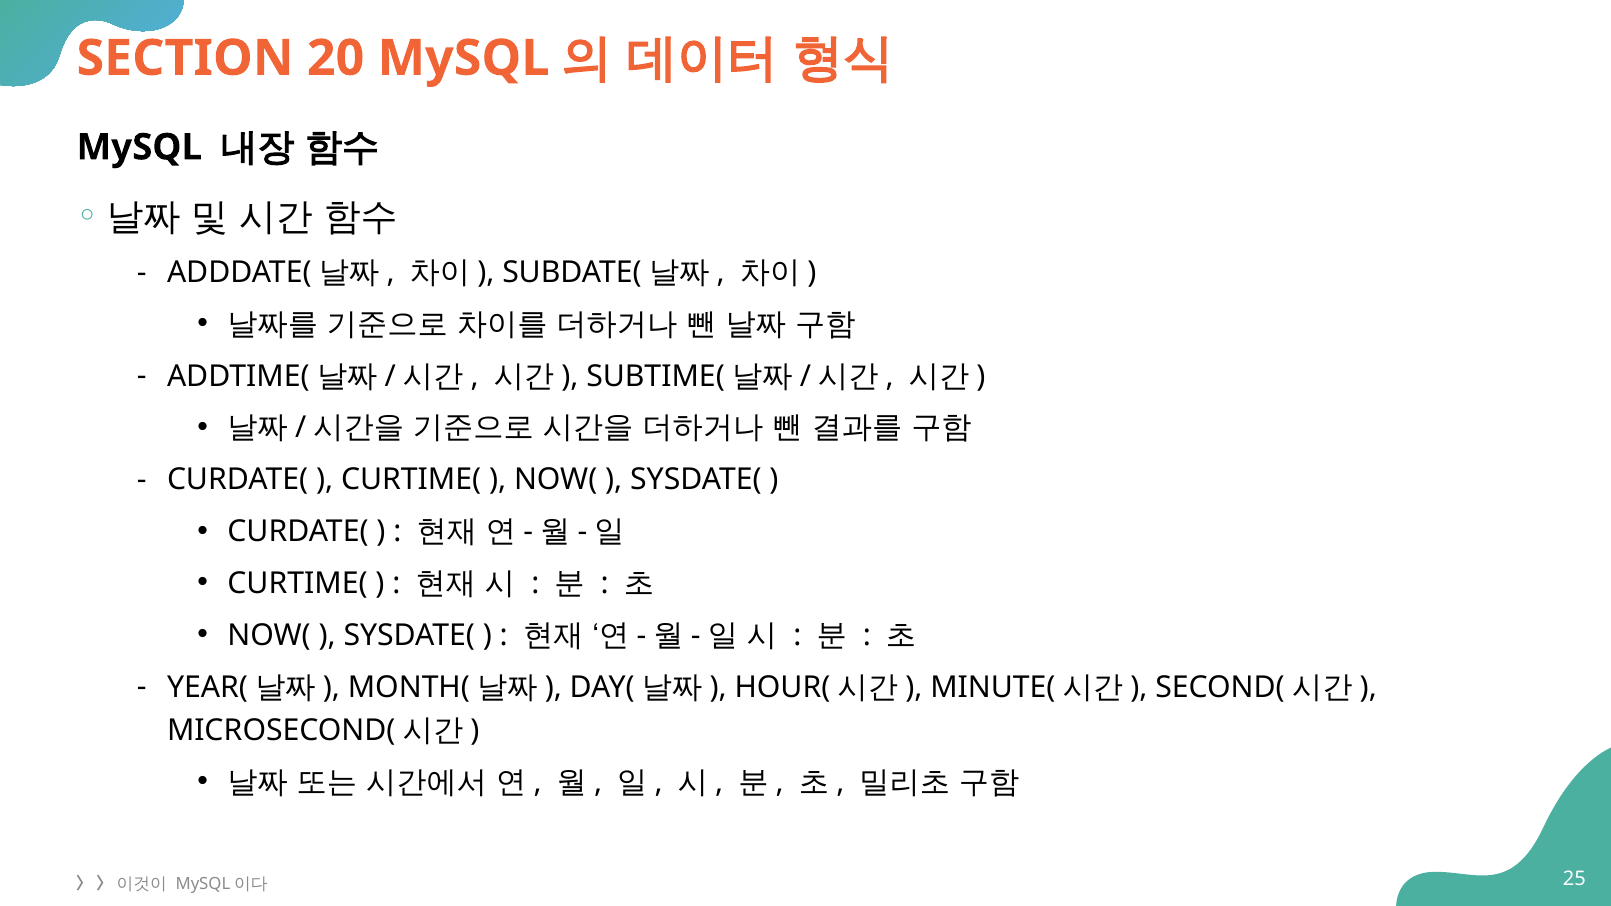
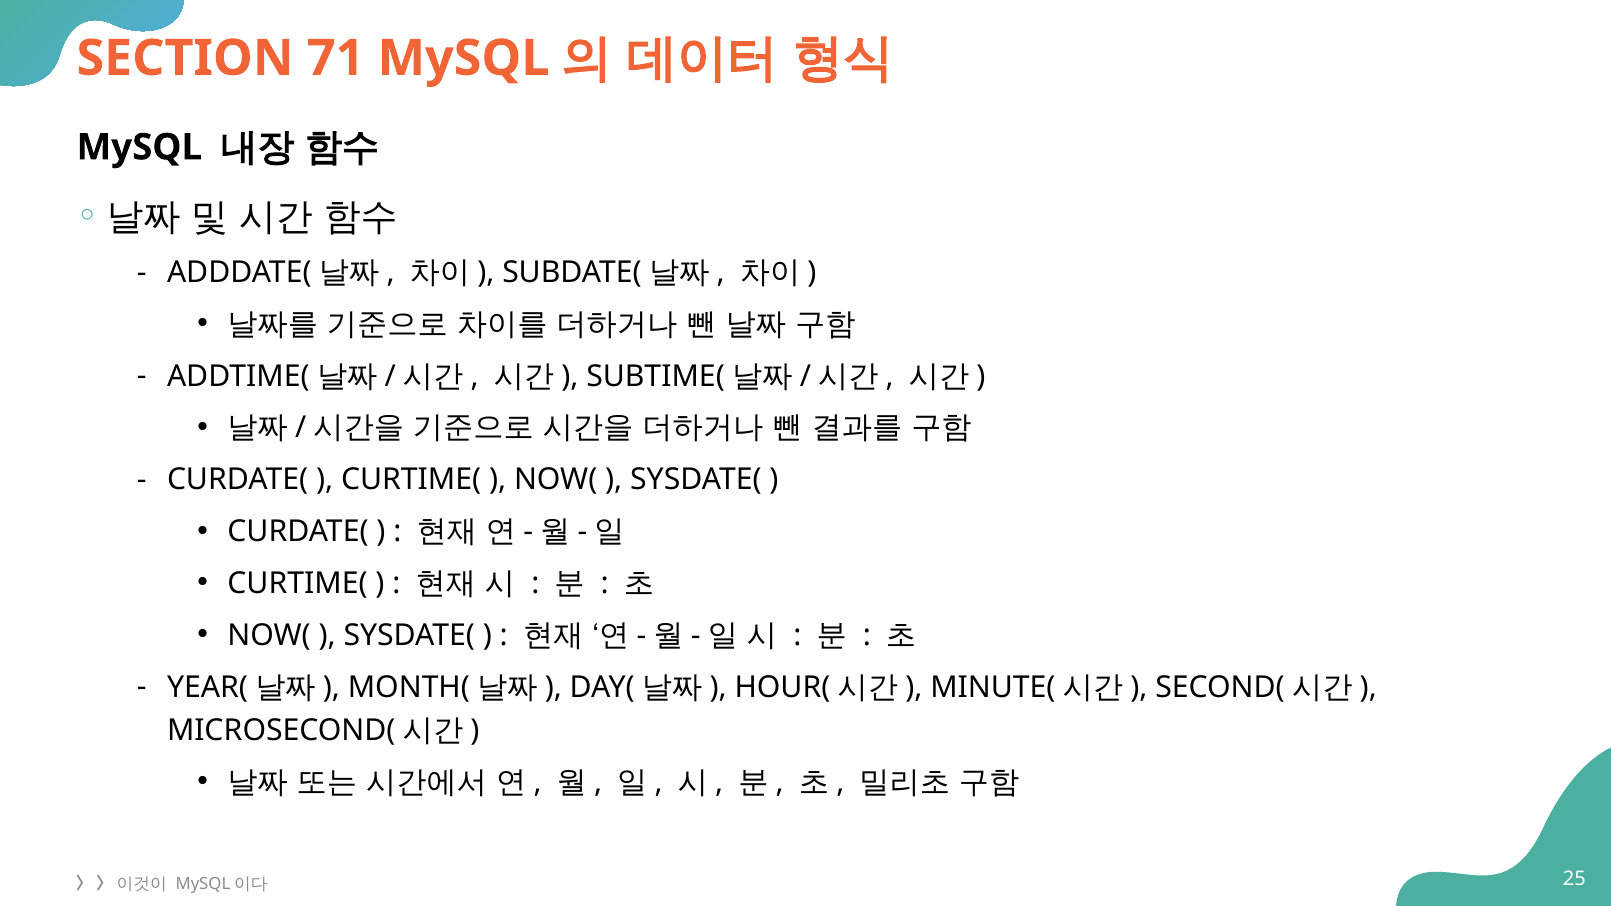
20: 20 -> 71 (336, 58)
